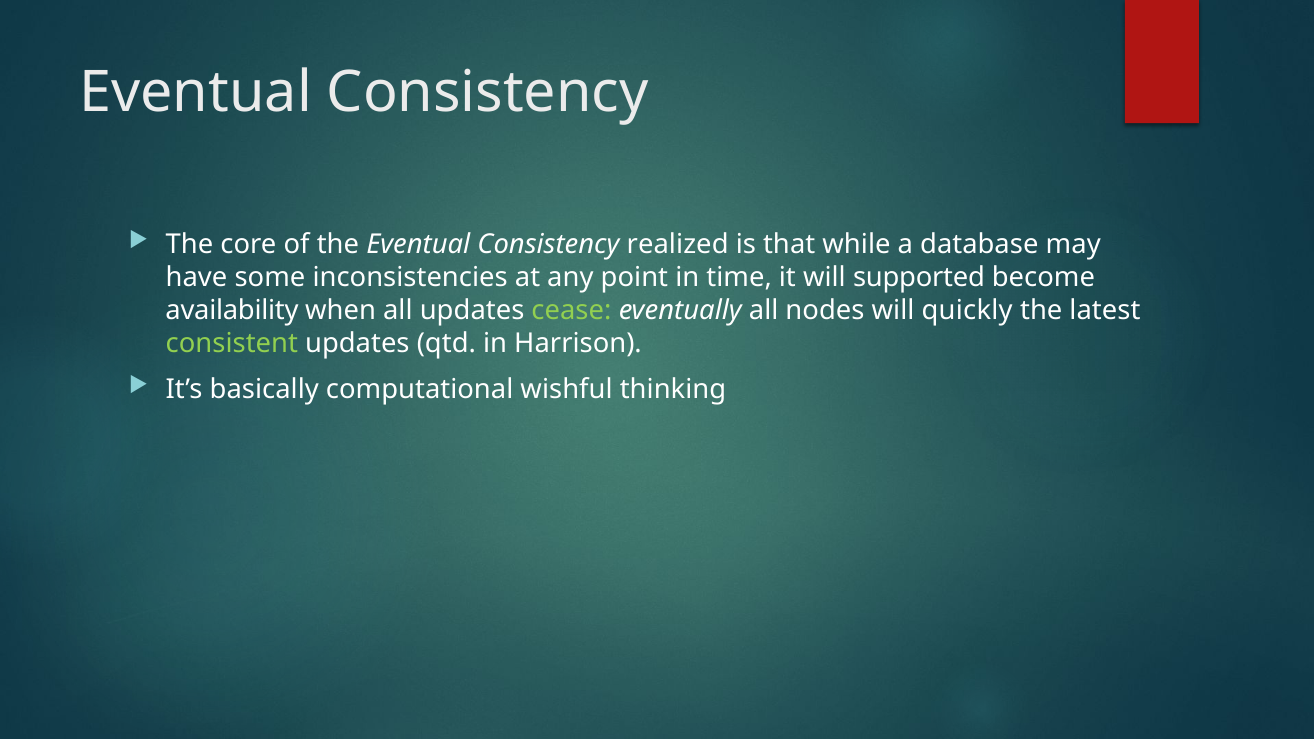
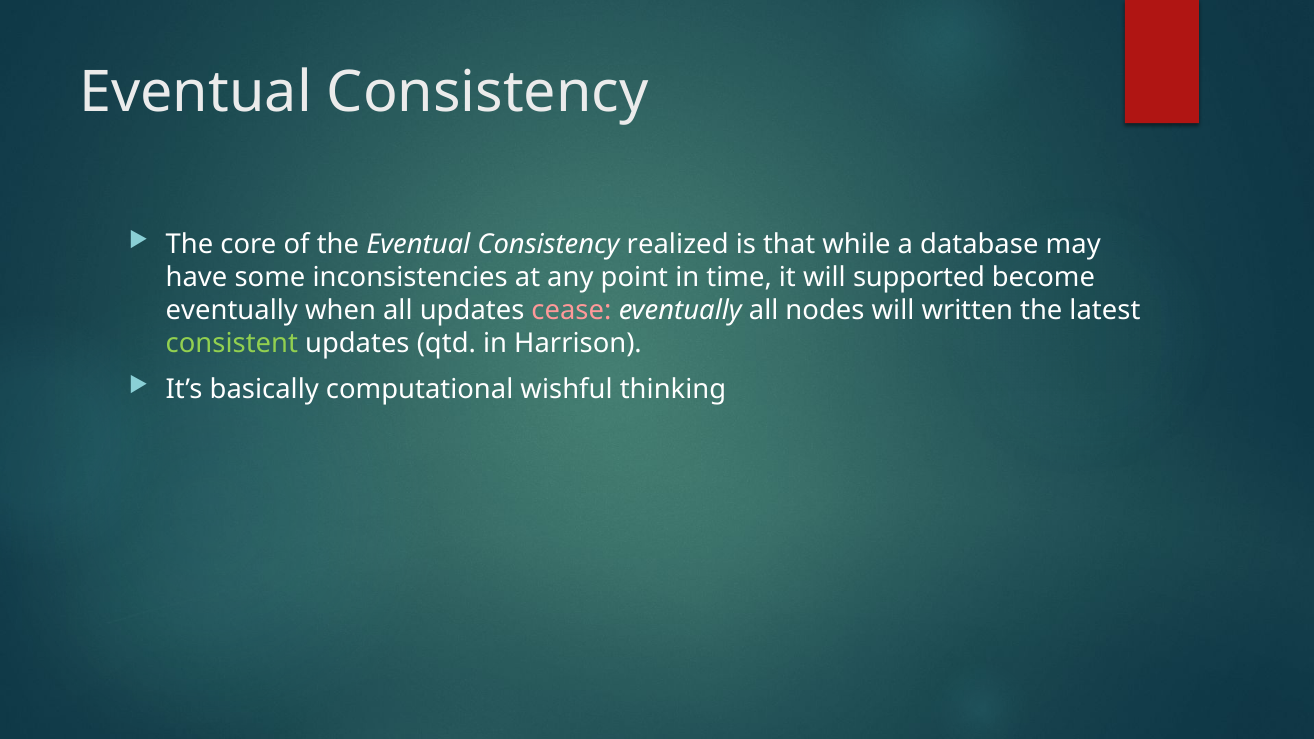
availability: availability -> eventually (232, 310)
cease colour: light green -> pink (571, 310)
quickly: quickly -> written (967, 310)
